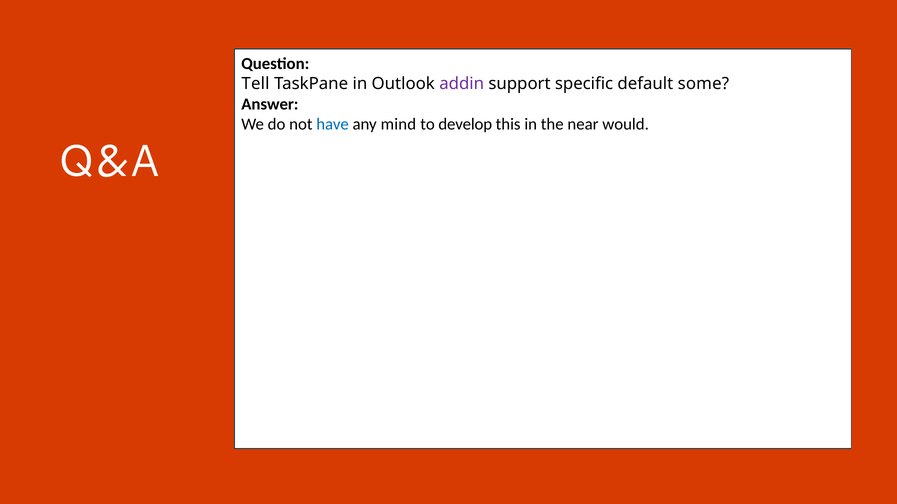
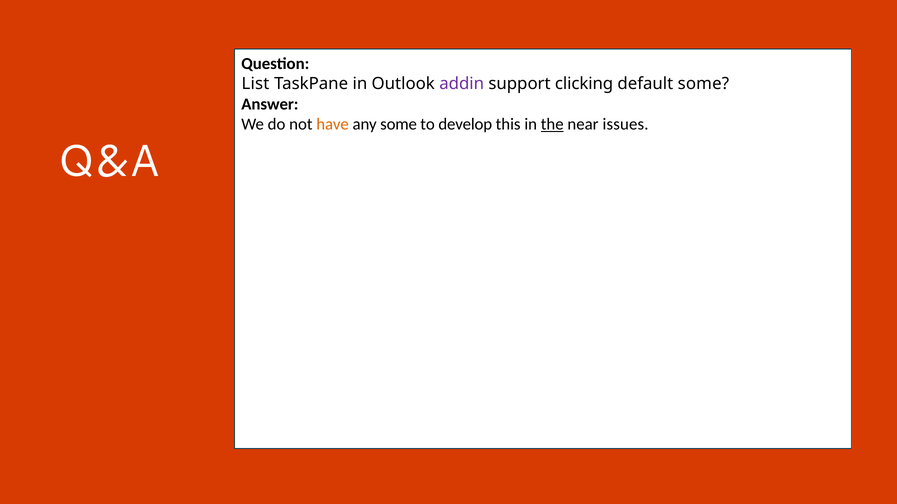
Tell: Tell -> List (255, 84)
specific: specific -> clicking (584, 84)
have colour: blue -> orange (333, 124)
any mind: mind -> some (399, 124)
the underline: none -> present (552, 124)
would: would -> issues (626, 124)
